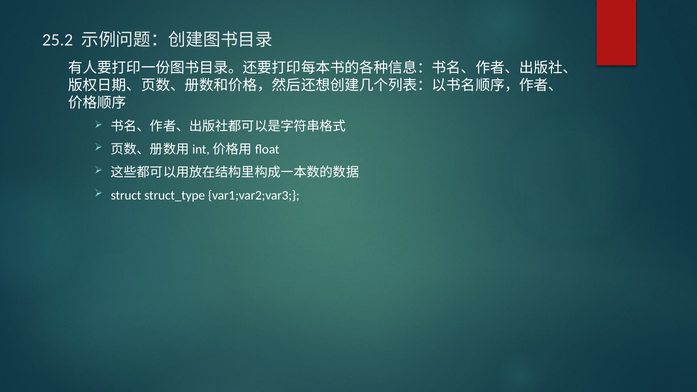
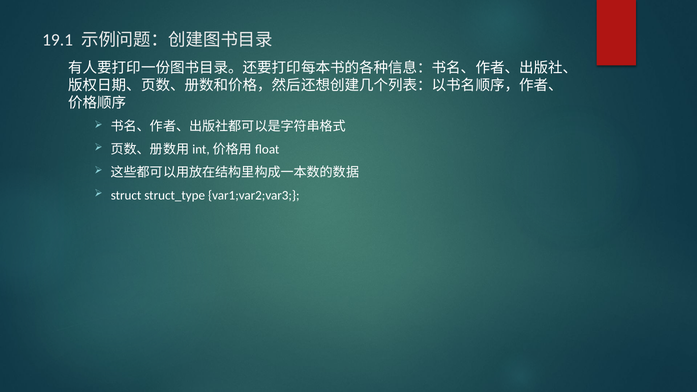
25.2: 25.2 -> 19.1 (58, 40)
